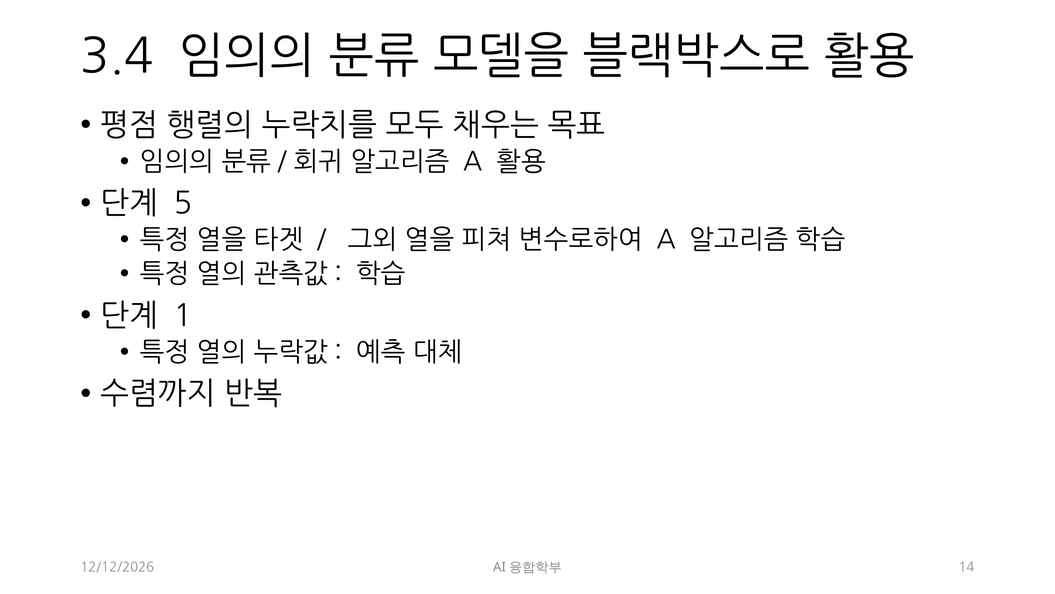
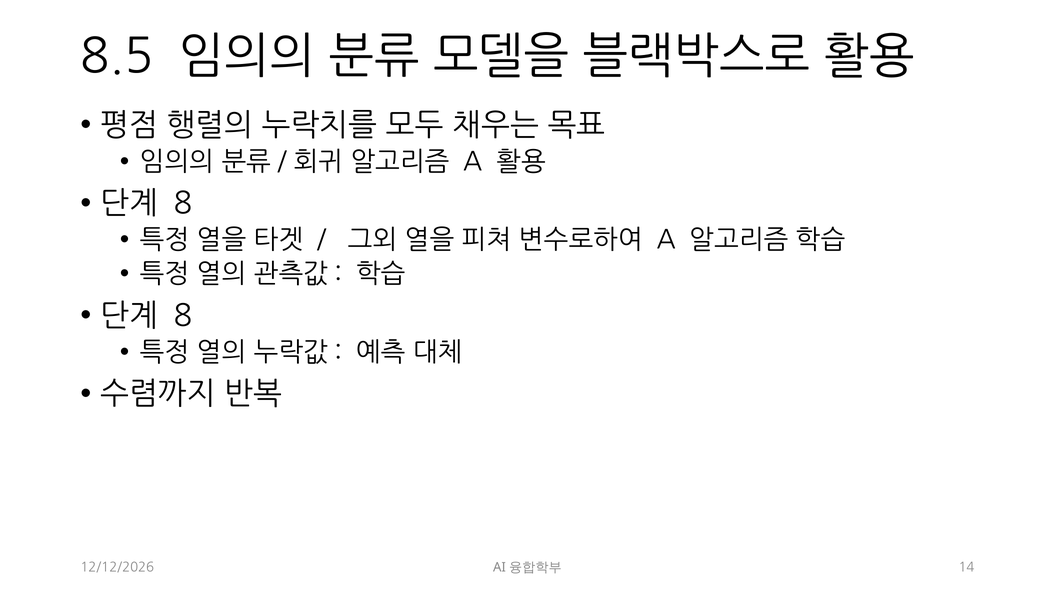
3.4: 3.4 -> 8.5 (117, 57)
5: 5 -> 8 (183, 204)
1: 1 -> 8 (183, 316)
